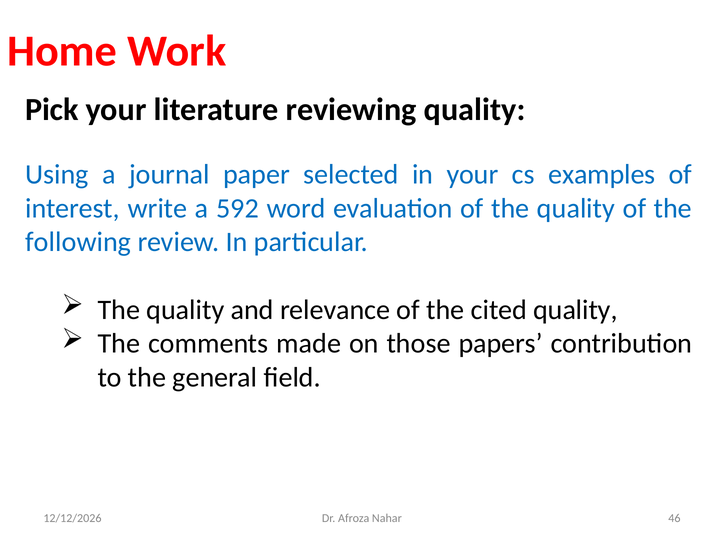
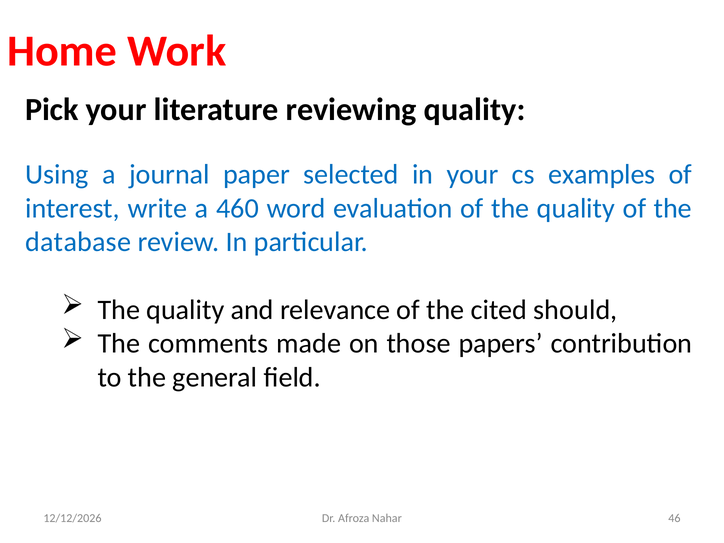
592: 592 -> 460 (237, 208)
following: following -> database (78, 242)
cited quality: quality -> should (575, 310)
